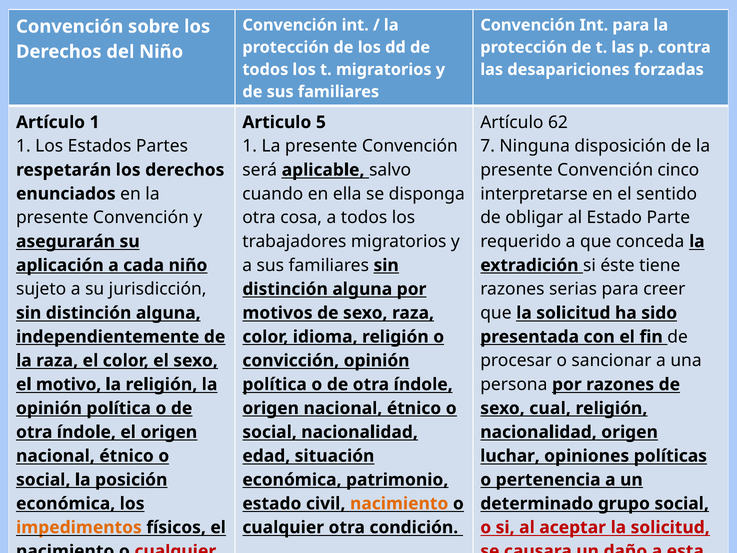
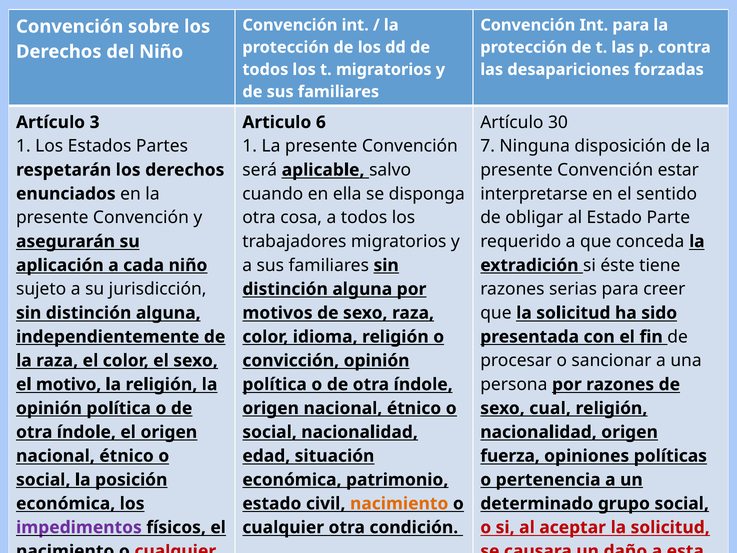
62: 62 -> 30 (558, 122)
Artículo 1: 1 -> 3 (95, 122)
5: 5 -> 6 (321, 122)
cinco: cinco -> estar (678, 170)
luchar: luchar -> fuerza (510, 456)
impedimentos colour: orange -> purple (79, 527)
